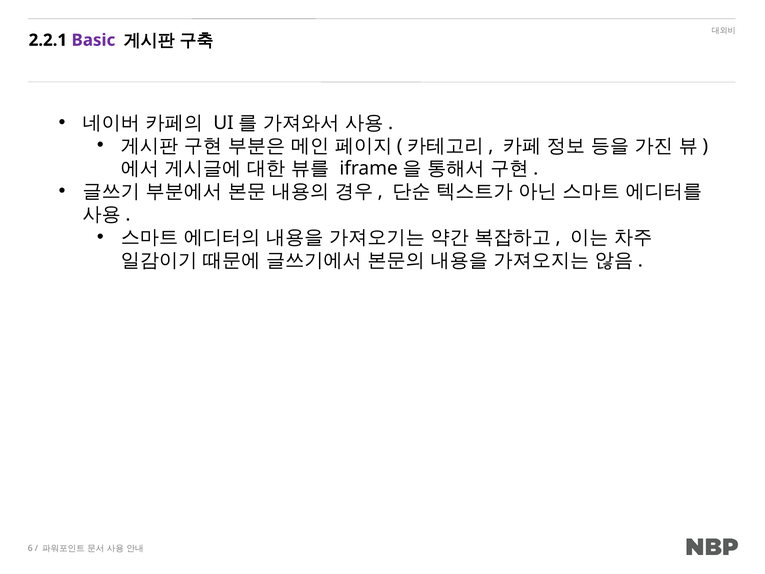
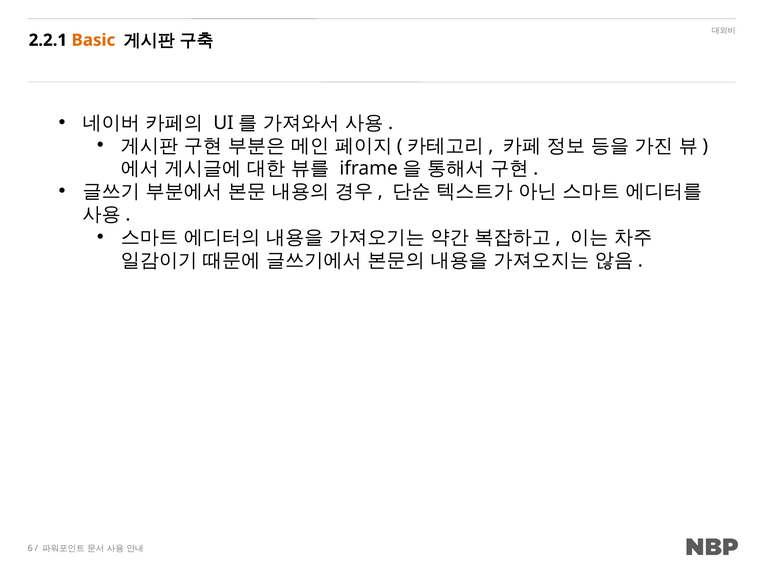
Basic colour: purple -> orange (93, 40)
